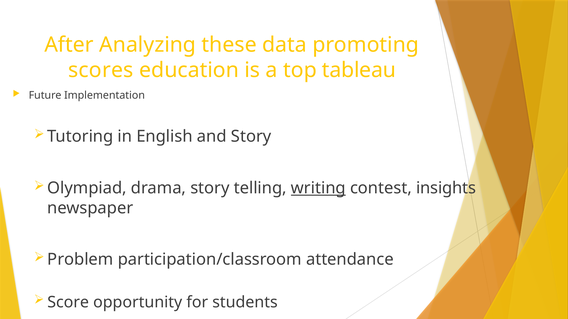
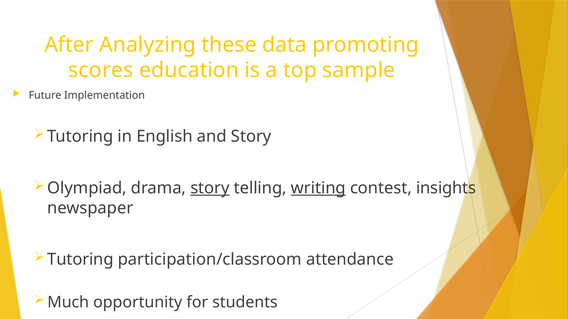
tableau: tableau -> sample (359, 70)
story underline: none -> present (210, 188)
Problem: Problem -> Tutoring (80, 260)
Score: Score -> Much (68, 303)
